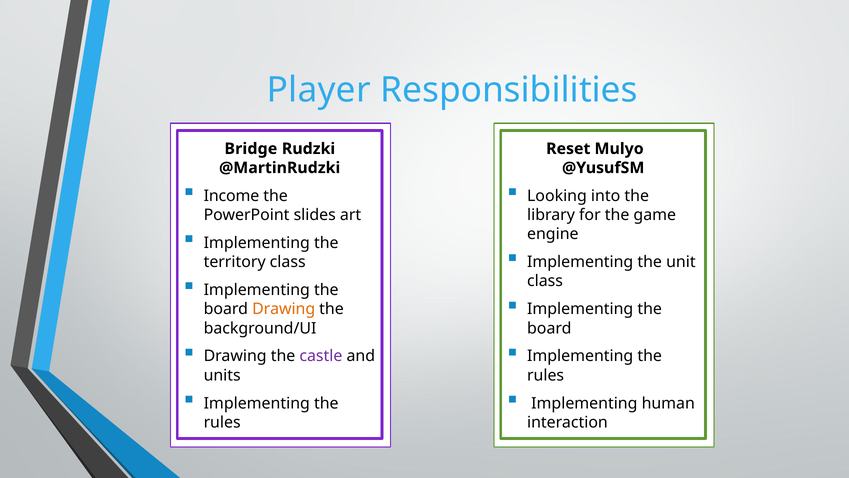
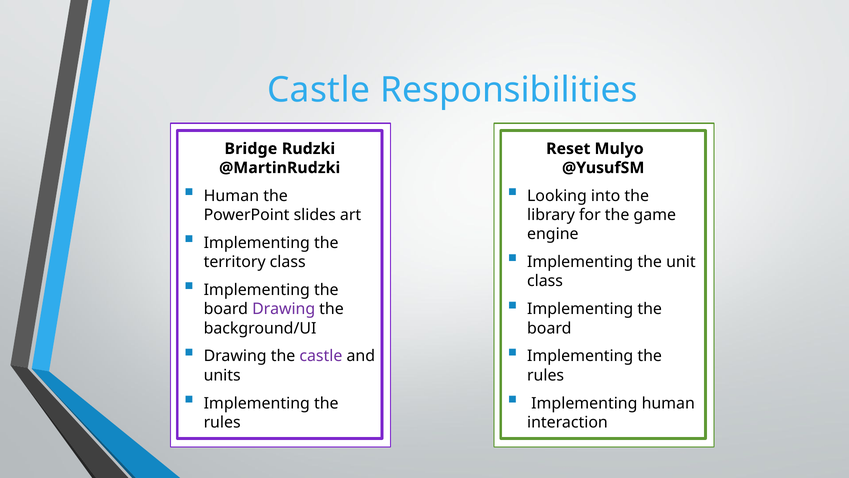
Player: Player -> Castle (319, 90)
Income: Income -> Human (231, 196)
Drawing colour: orange -> purple (284, 309)
